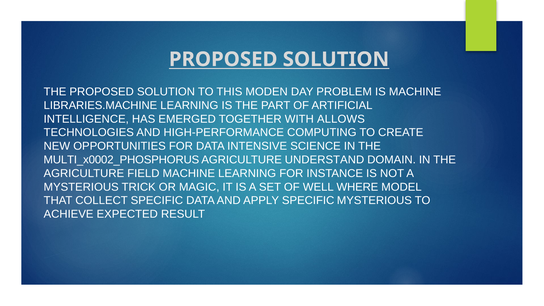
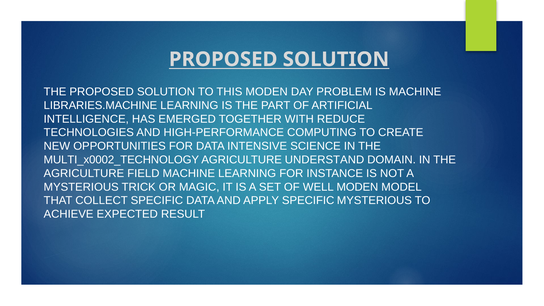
ALLOWS: ALLOWS -> REDUCE (341, 119)
MULTI_x0002_PHOSPHORUS: MULTI_x0002_PHOSPHORUS -> MULTI_x0002_TECHNOLOGY (121, 160)
WELL WHERE: WHERE -> MODEN (357, 187)
